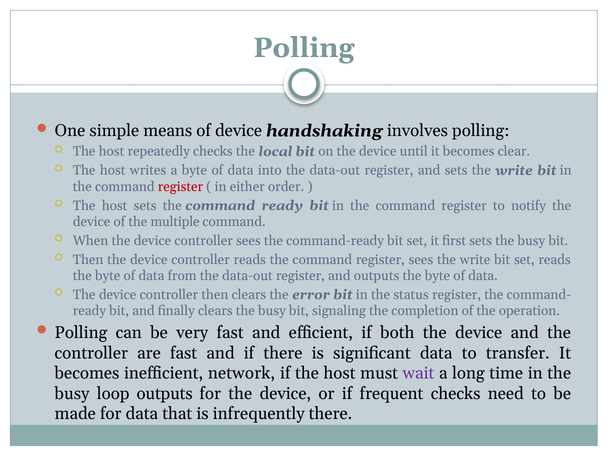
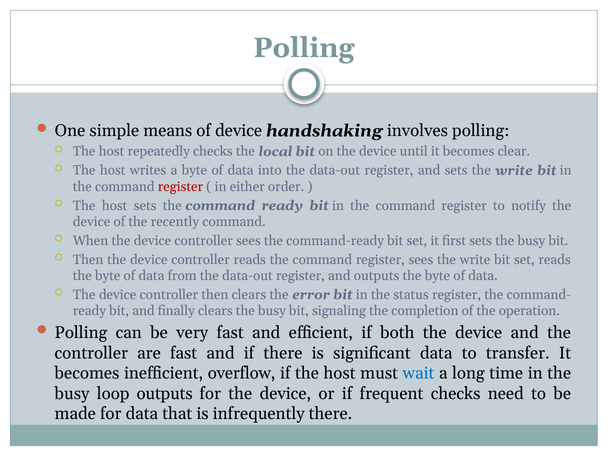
multiple: multiple -> recently (175, 222)
network: network -> overflow (242, 373)
wait colour: purple -> blue (419, 373)
